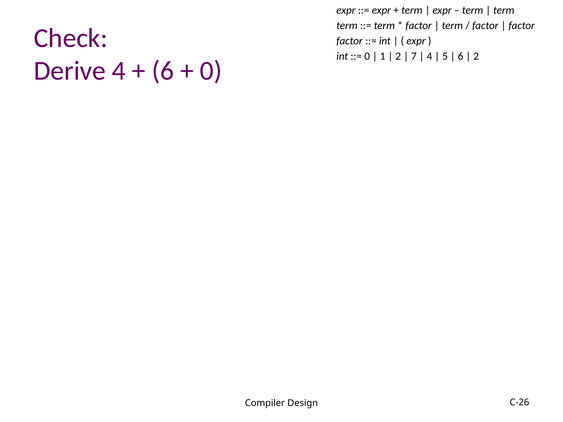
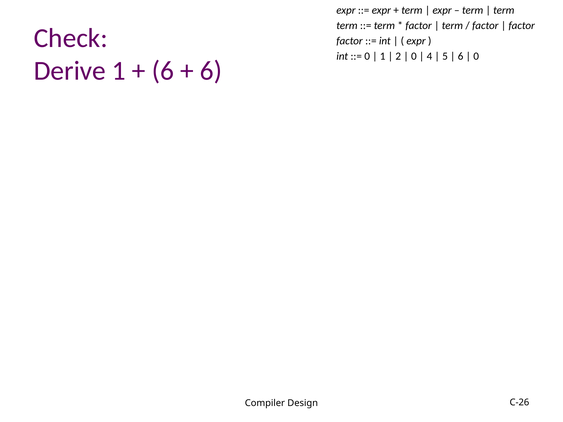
7: 7 -> 0 (414, 56)
2: 2 -> 0 (476, 56)
Derive 4: 4 -> 1 (119, 71)
0: 0 -> 6 (211, 71)
